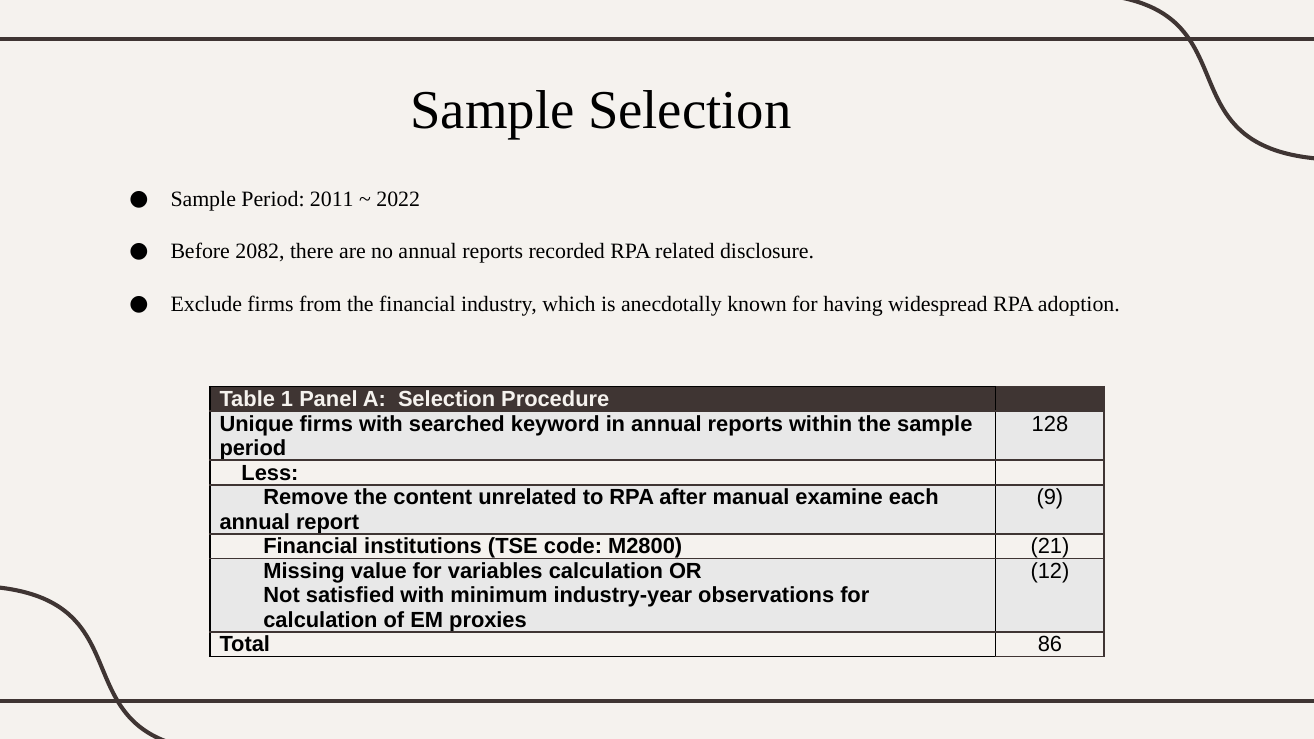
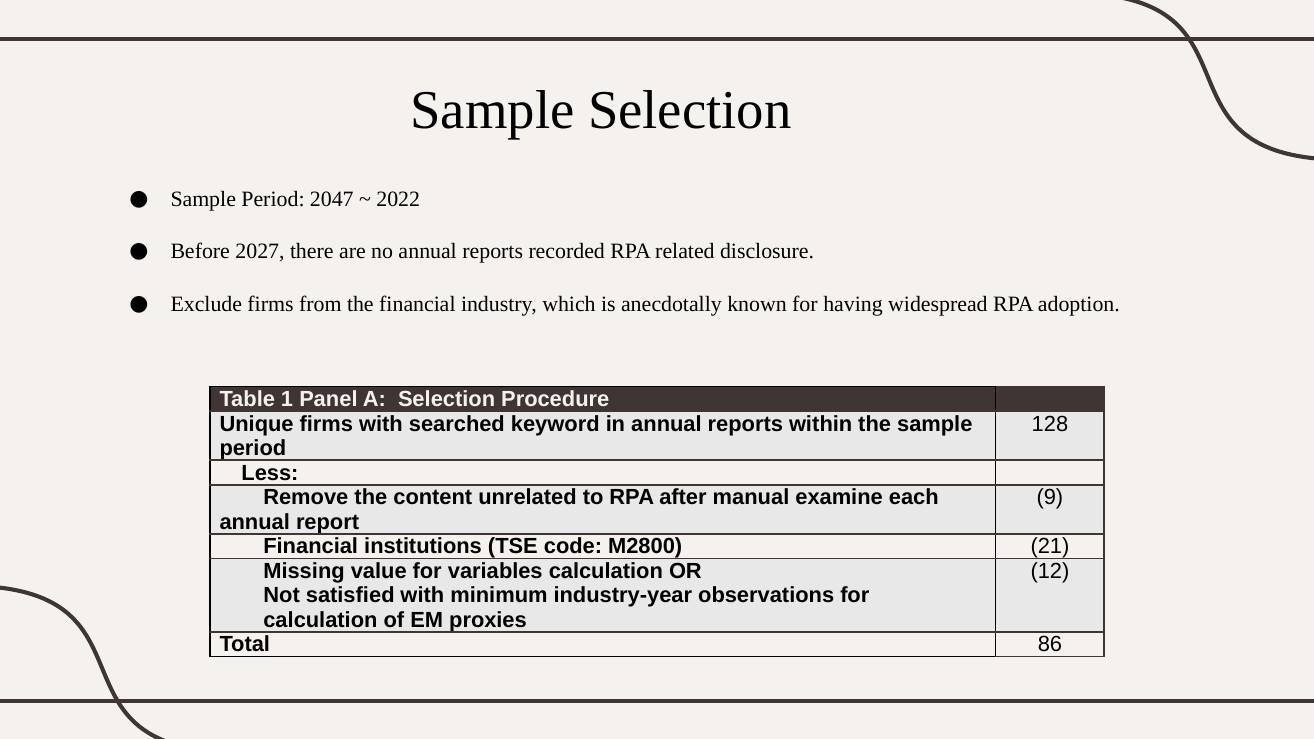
2011: 2011 -> 2047 (332, 199)
2082: 2082 -> 2027 (260, 252)
